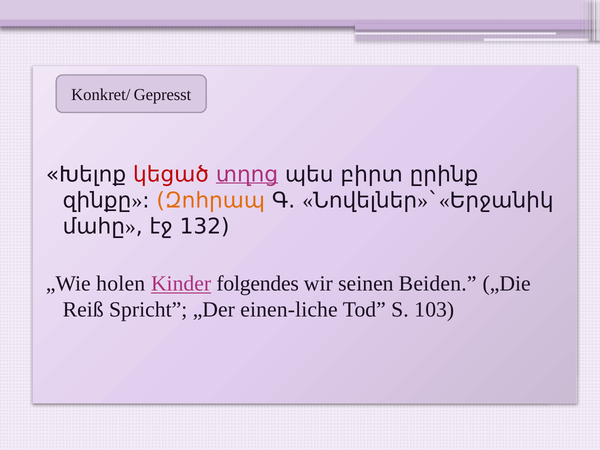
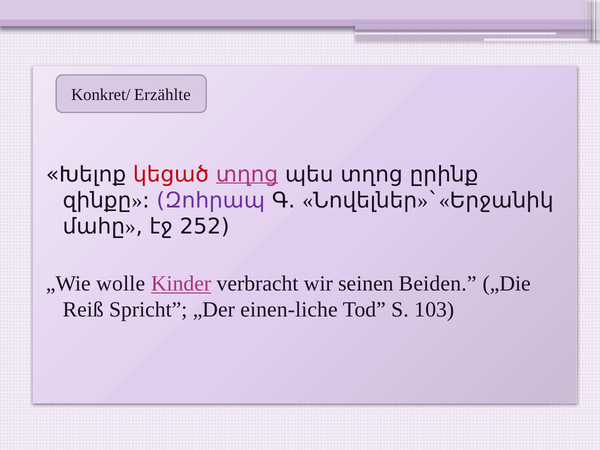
Gepresst: Gepresst -> Erzählte (162, 95)
պես բիրտ: բիրտ -> տղոց (372, 175)
Զոհրապ colour: orange -> purple (211, 201)
132: 132 -> 252 (205, 227)
holen: holen -> wolle (121, 284)
folgendes: folgendes -> verbracht (258, 284)
